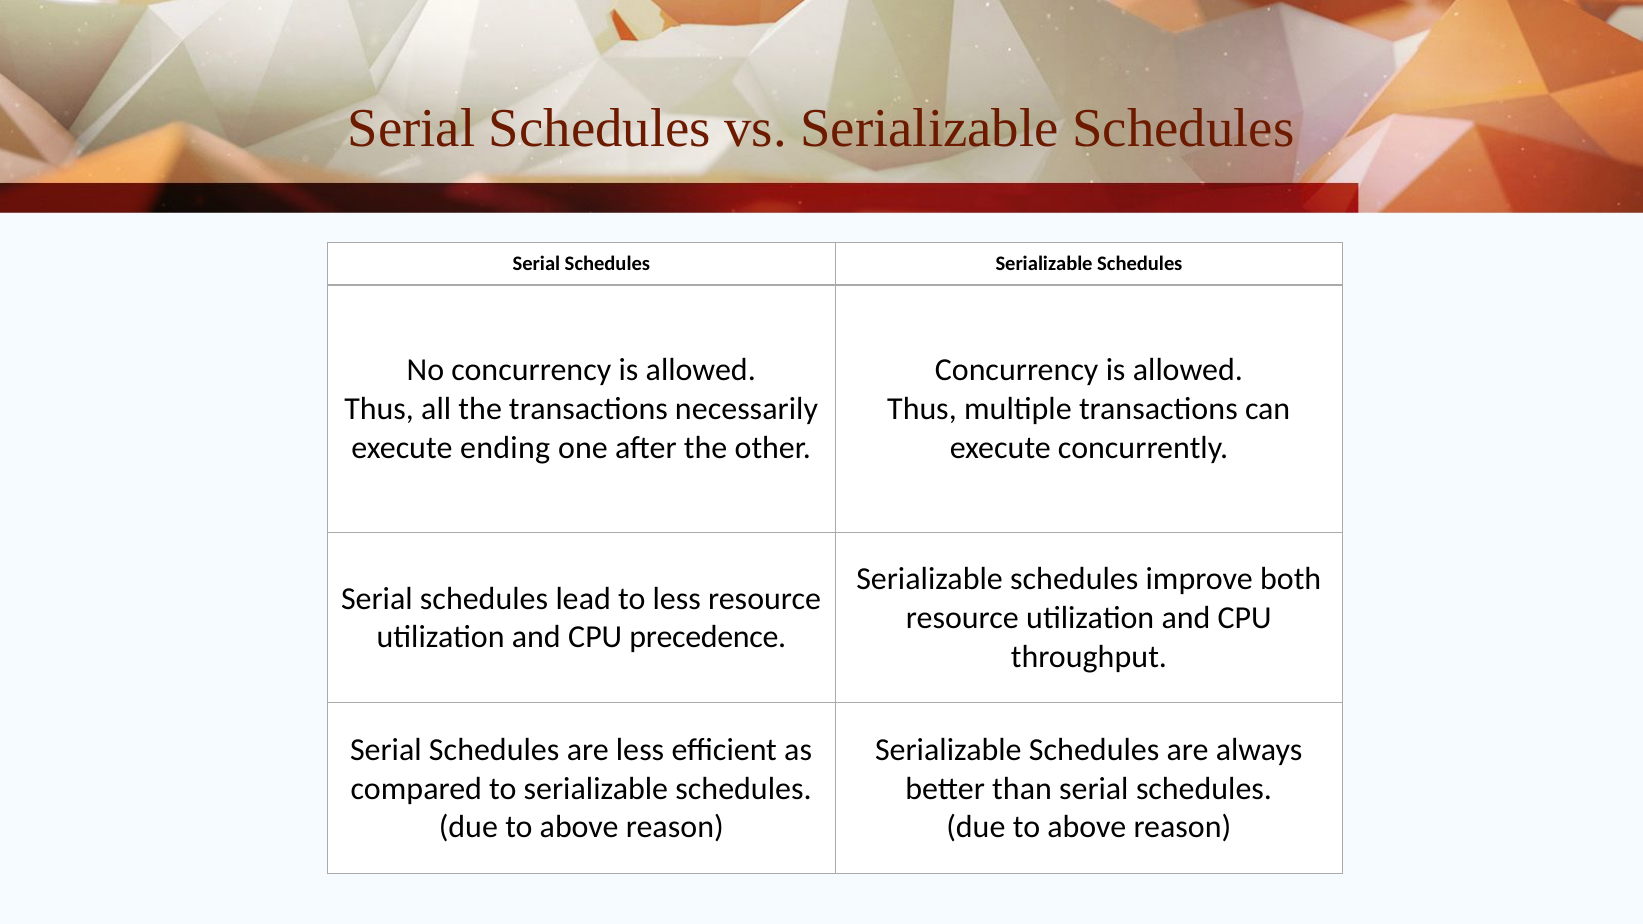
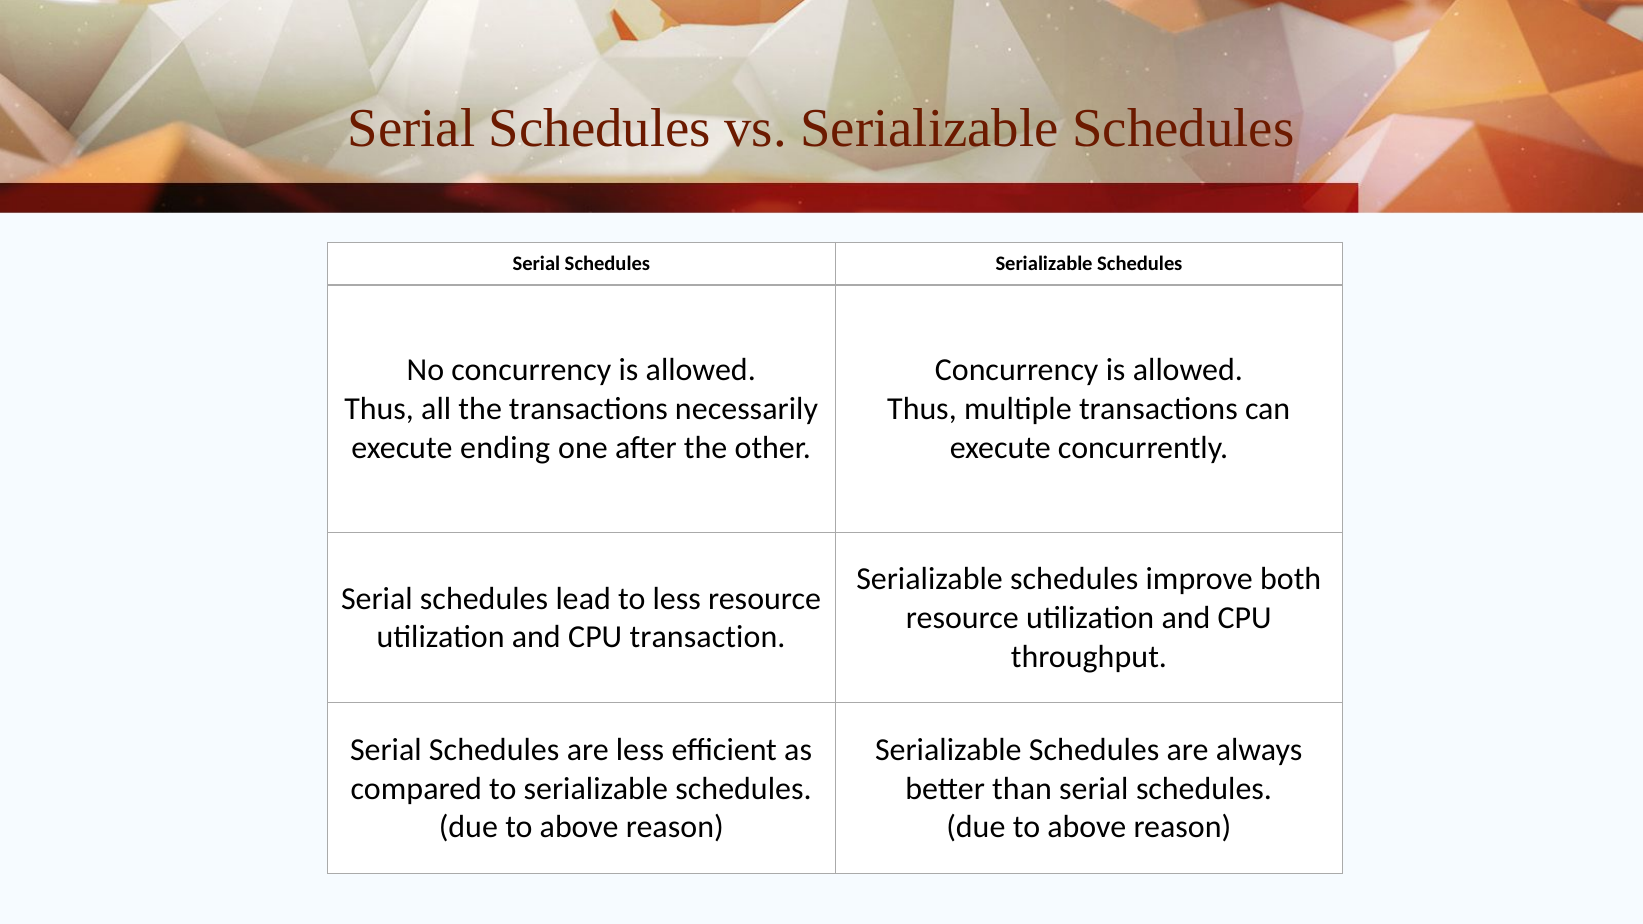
precedence: precedence -> transaction (708, 638)
